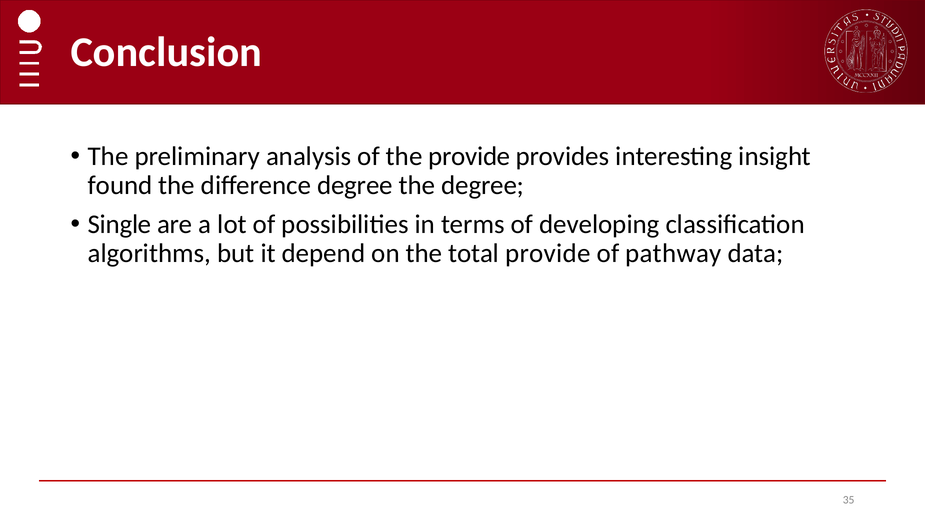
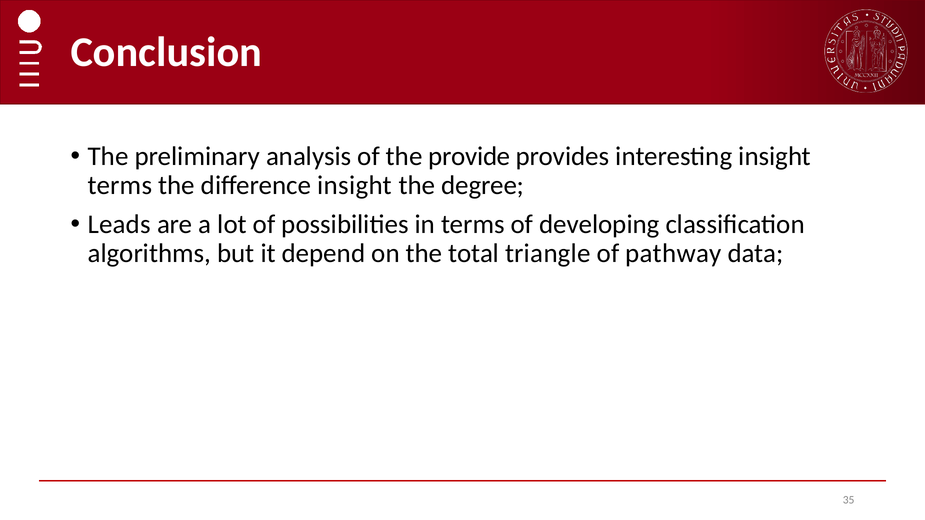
found: found -> terms (120, 186)
difference degree: degree -> insight (355, 186)
Single: Single -> Leads (119, 224)
total provide: provide -> triangle (548, 253)
